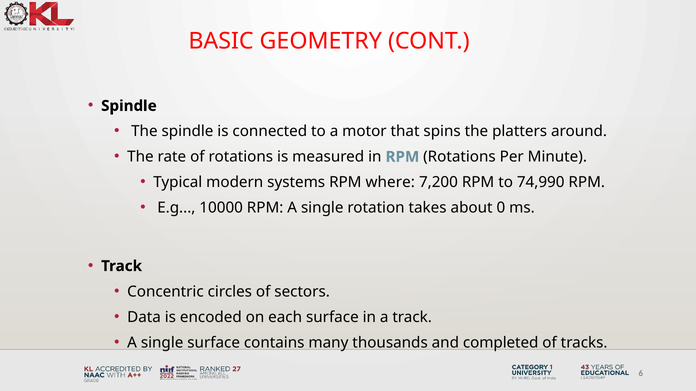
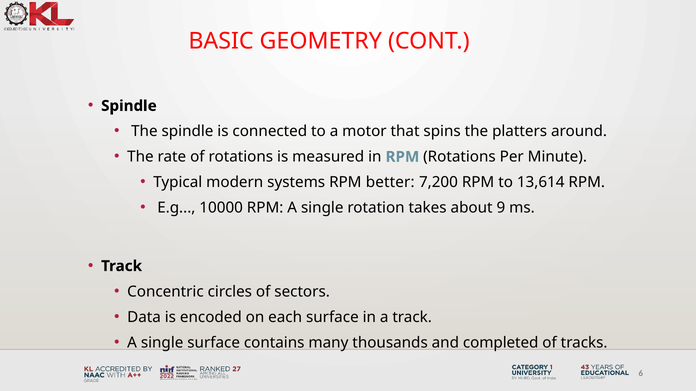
where: where -> better (390, 183)
74,990: 74,990 -> 13,614 (541, 183)
0: 0 -> 9 (501, 208)
